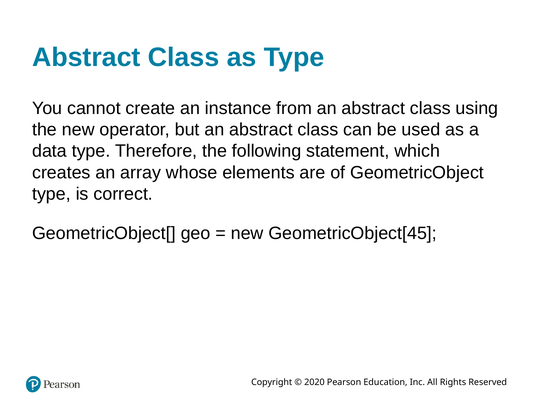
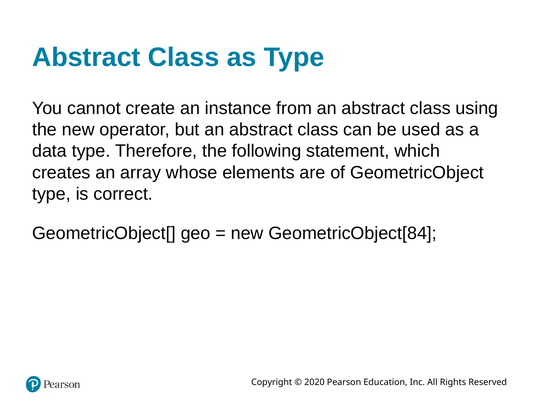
GeometricObject[45: GeometricObject[45 -> GeometricObject[84 (353, 233)
